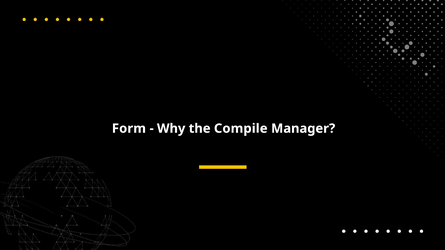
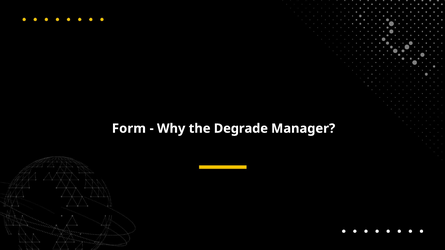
Compile: Compile -> Degrade (241, 129)
